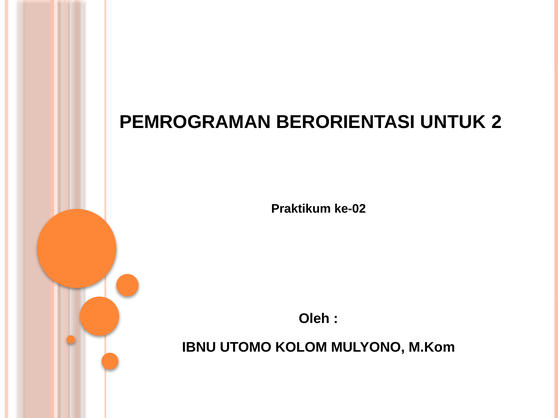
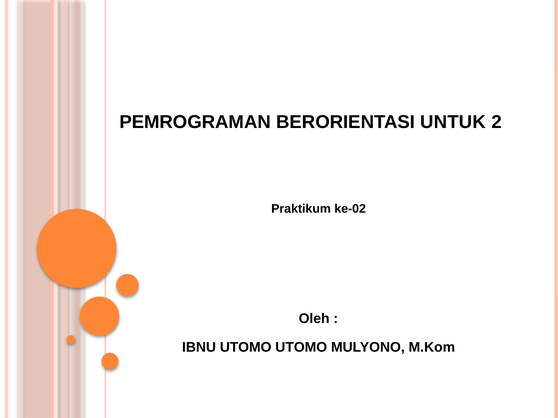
UTOMO KOLOM: KOLOM -> UTOMO (301, 347)
